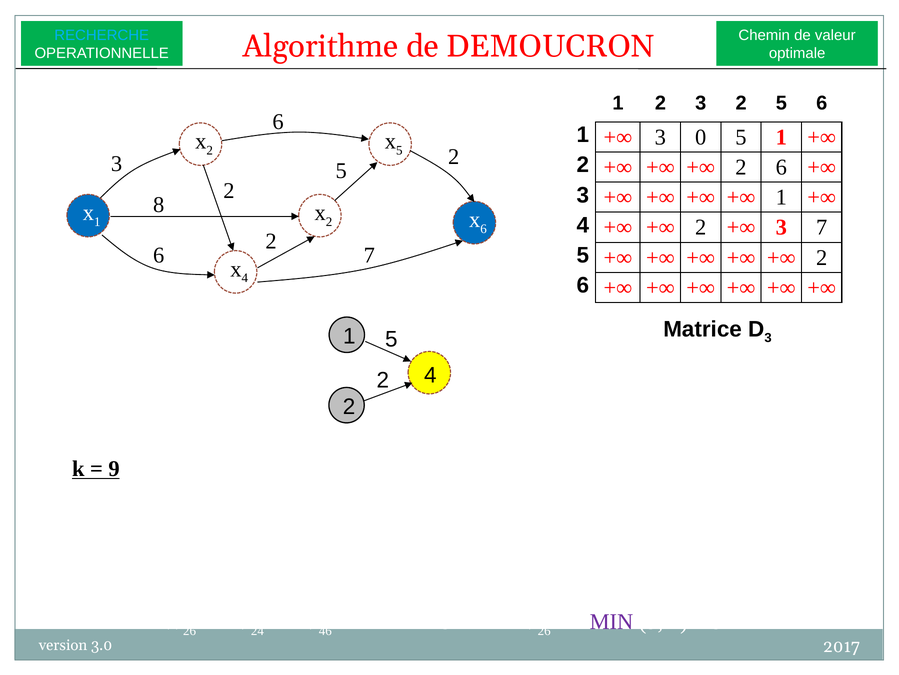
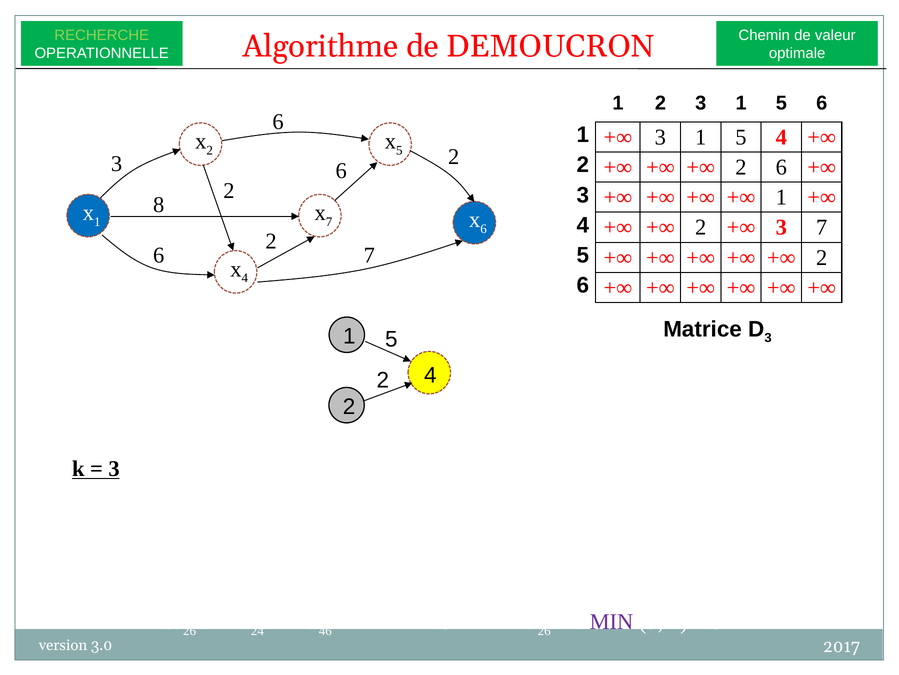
RECHERCHE colour: light blue -> light green (102, 35)
2 3 2: 2 -> 1 (741, 103)
0: 0 -> 1 (701, 137)
5 1: 1 -> 4 (781, 137)
3 5: 5 -> 6 (341, 171)
2: 2 -> 7 (329, 222)
9: 9 -> 3 (114, 468)
